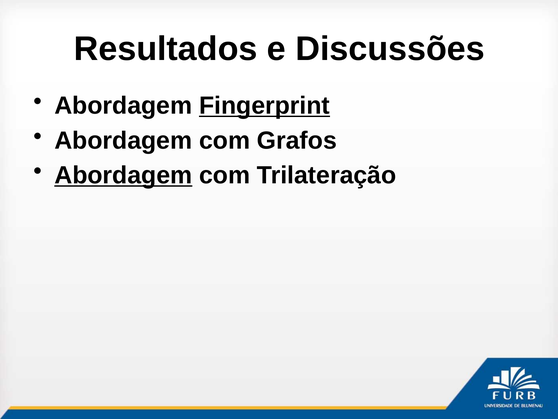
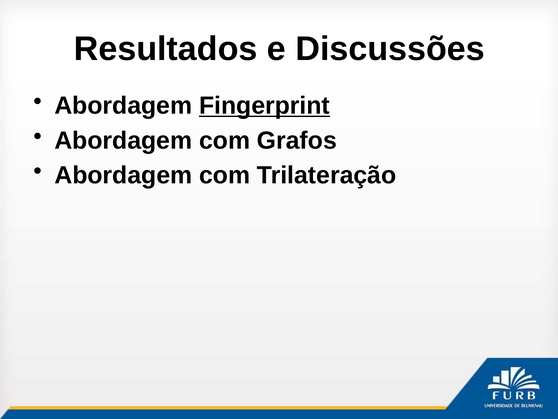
Abordagem underline: present -> none (123, 175)
